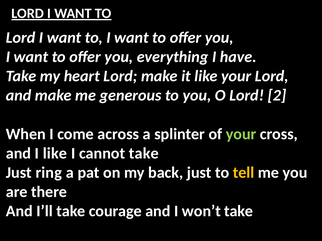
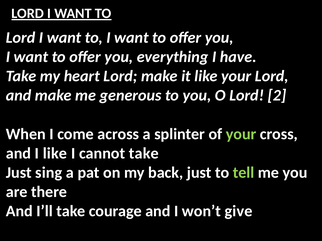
ring: ring -> sing (49, 173)
tell colour: yellow -> light green (244, 173)
won’t take: take -> give (239, 212)
